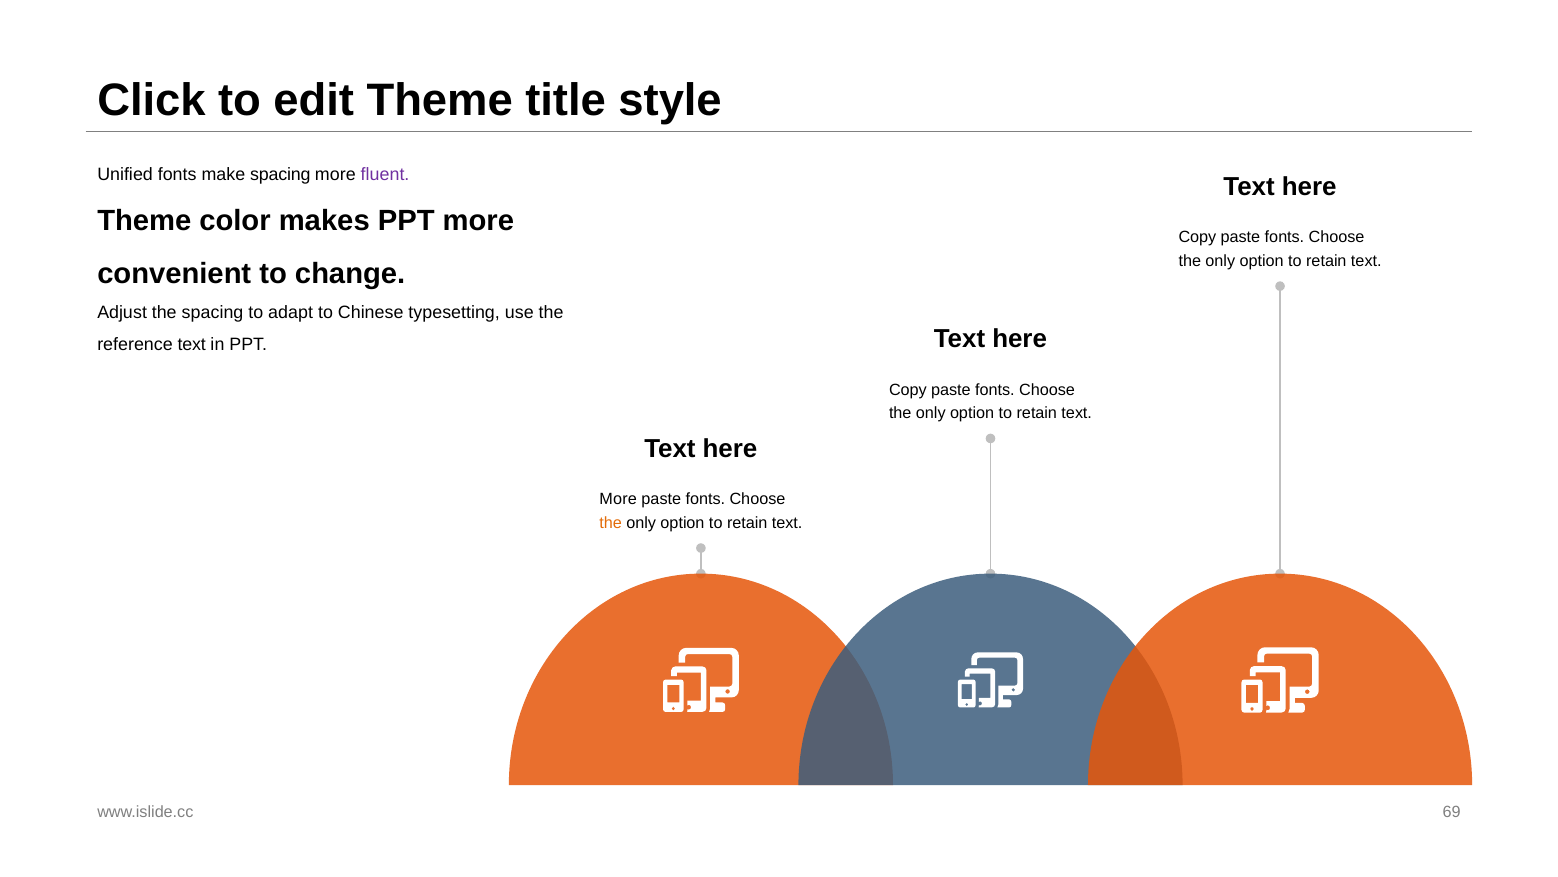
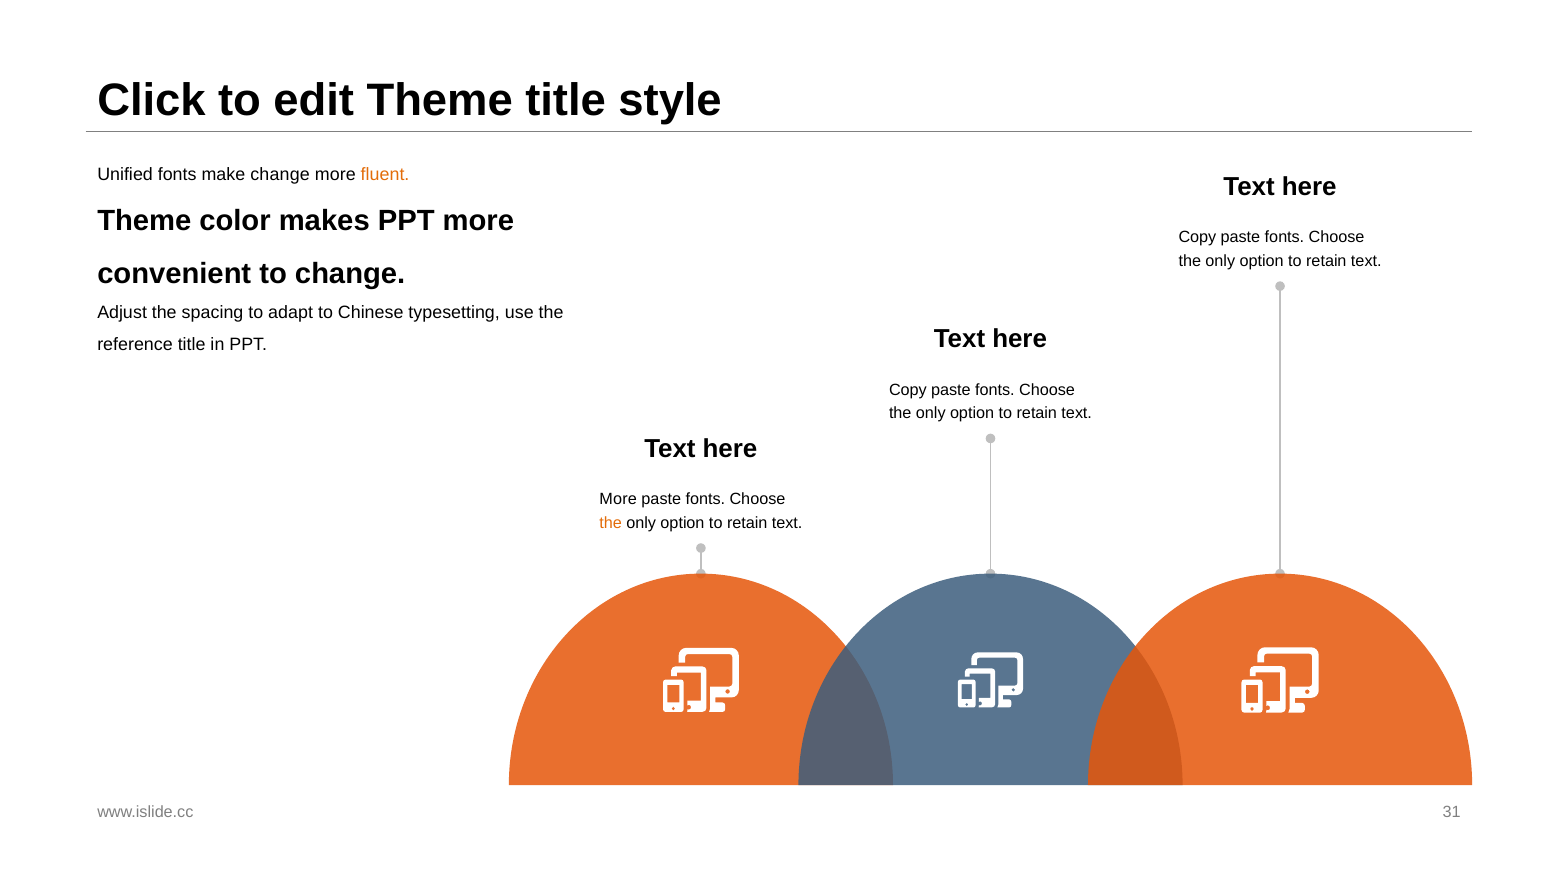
make spacing: spacing -> change (280, 175)
fluent colour: purple -> orange (385, 175)
reference text: text -> title (192, 344)
69: 69 -> 31 (1452, 812)
